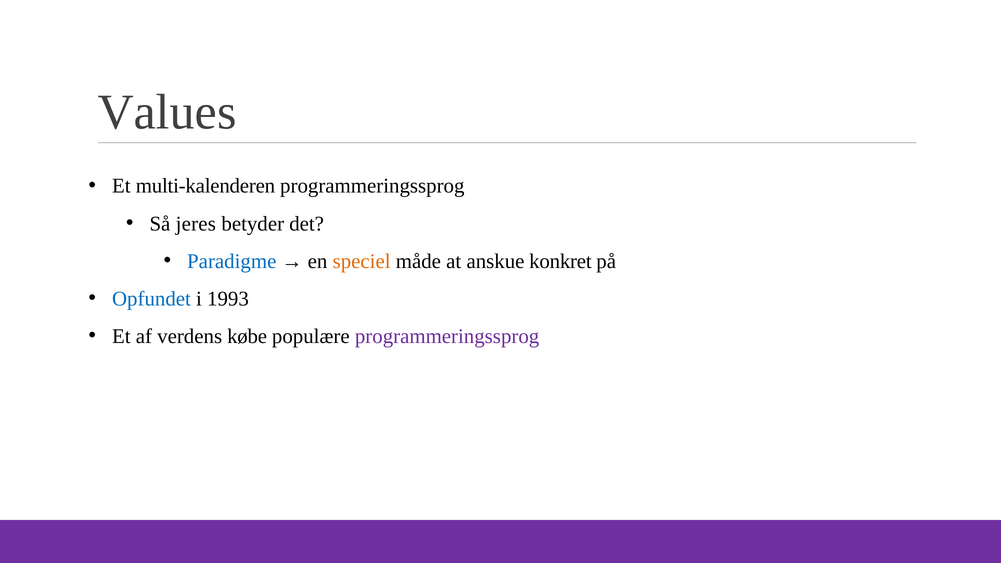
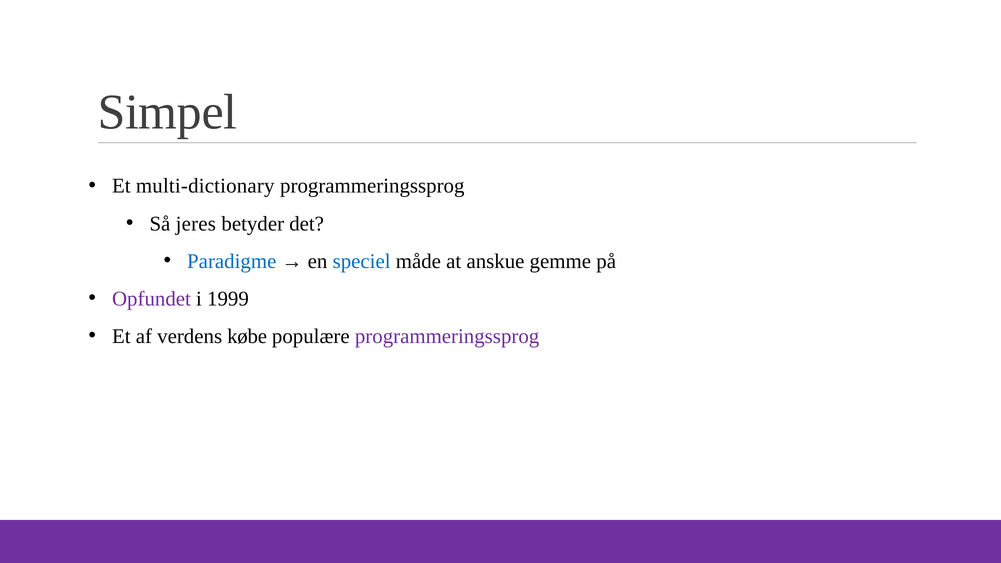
Values: Values -> Simpel (167, 112)
multi-kalenderen: multi-kalenderen -> multi-dictionary (205, 186)
speciel colour: orange -> blue (362, 261)
konkret: konkret -> gemme (560, 261)
Opfundet colour: blue -> purple (151, 299)
1993: 1993 -> 1999 (228, 299)
